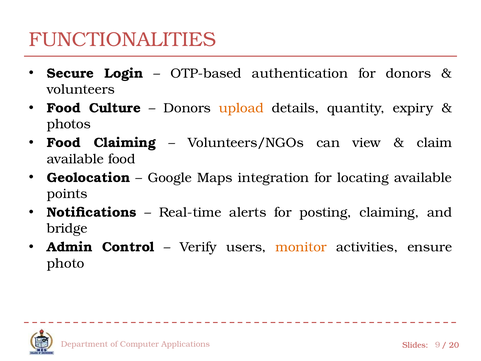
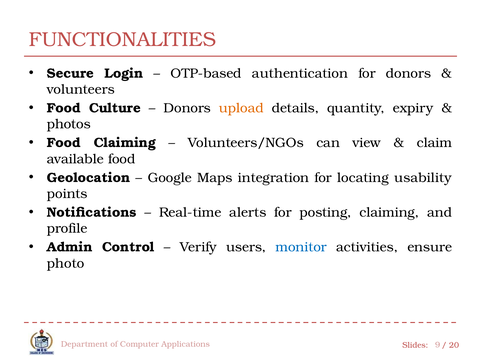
locating available: available -> usability (423, 178)
bridge: bridge -> profile (67, 228)
monitor colour: orange -> blue (301, 247)
